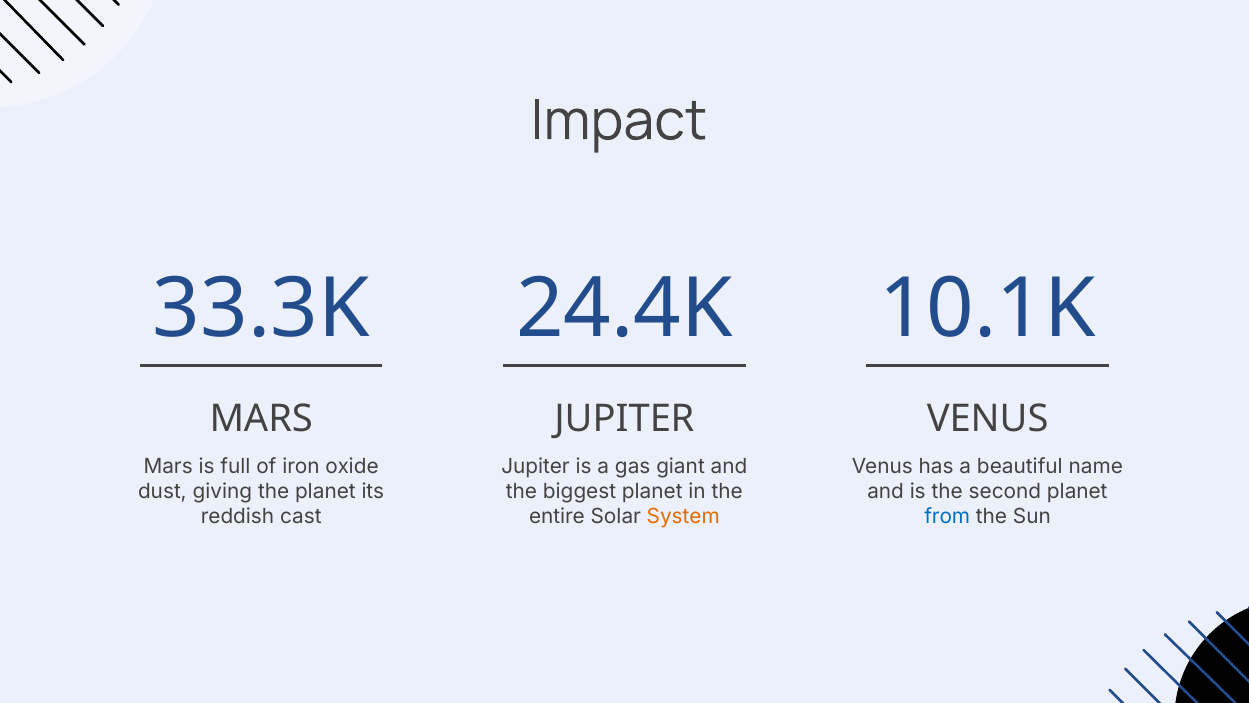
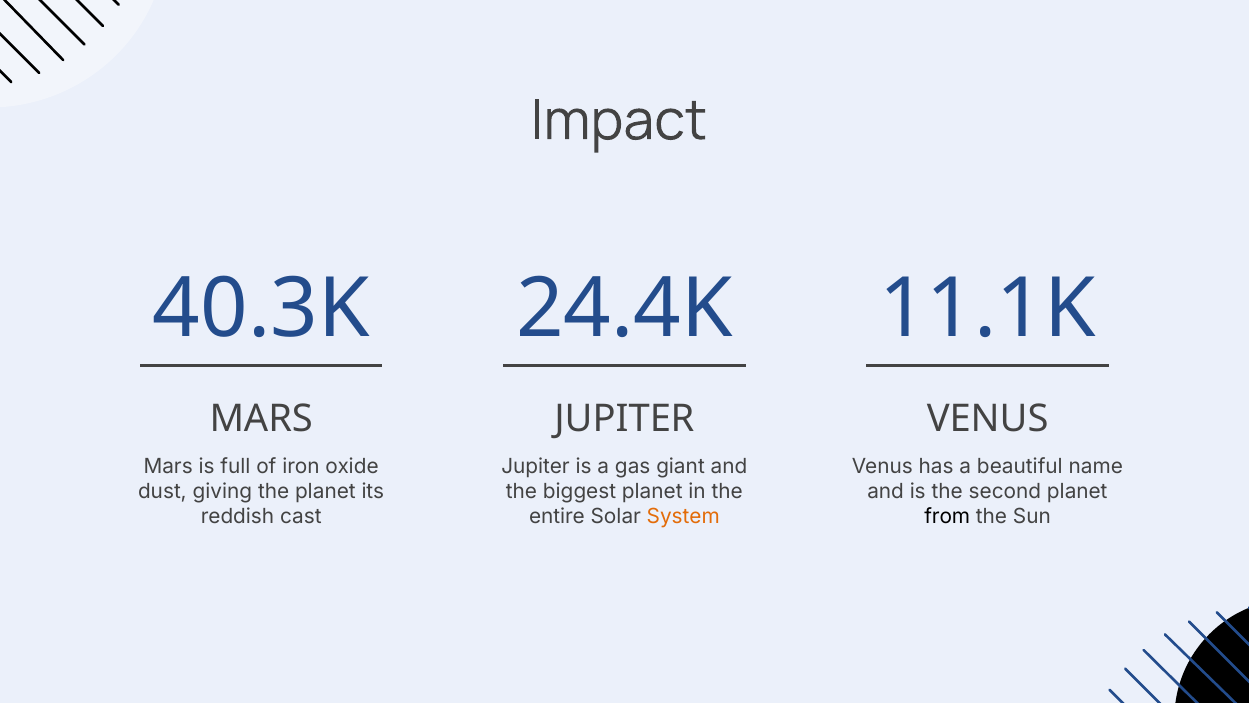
33.3K: 33.3K -> 40.3K (261, 309)
10.1K: 10.1K -> 11.1K (988, 309)
from colour: blue -> black (947, 516)
